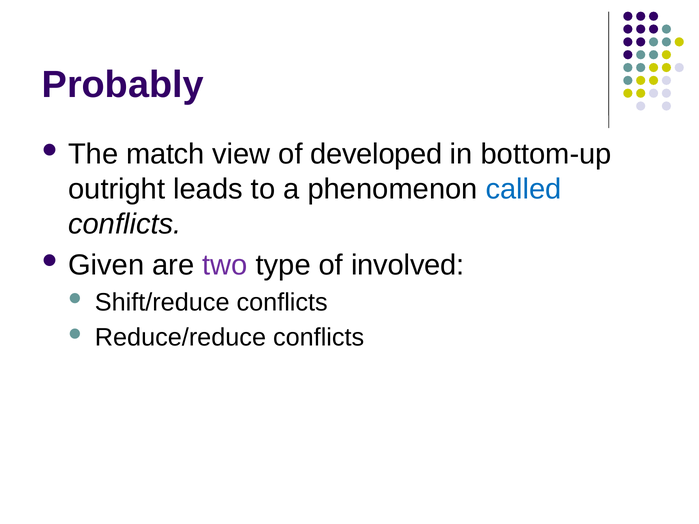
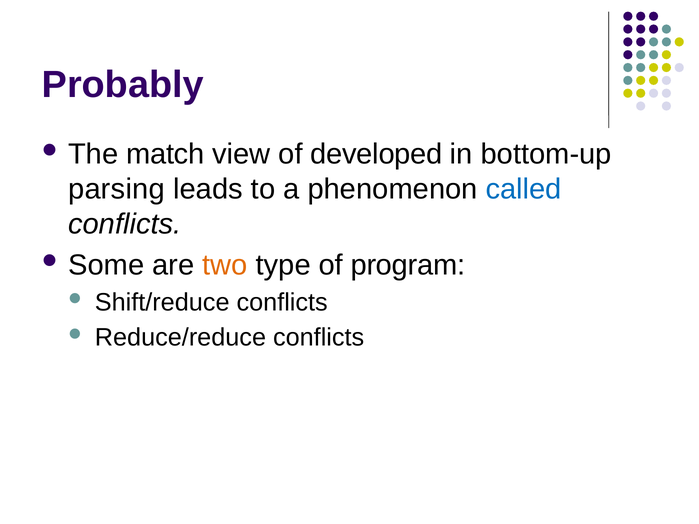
outright: outright -> parsing (117, 189)
Given: Given -> Some (106, 265)
two colour: purple -> orange (225, 265)
involved: involved -> program (408, 265)
